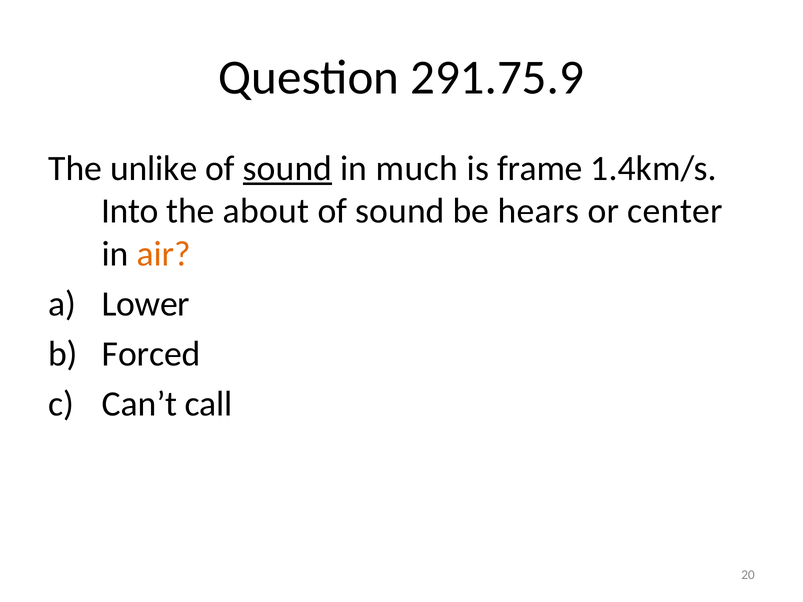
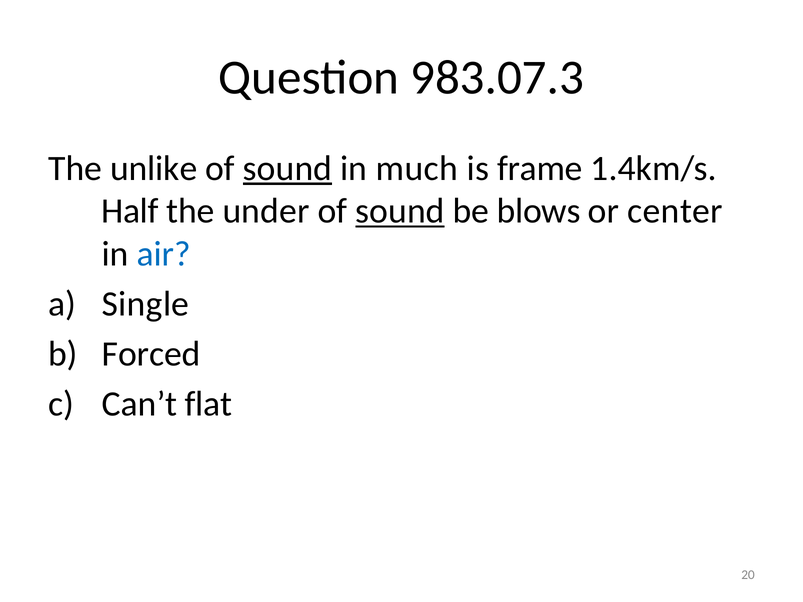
291.75.9: 291.75.9 -> 983.07.3 (497, 78)
Into: Into -> Half (130, 211)
about: about -> under (266, 211)
sound underline: none -> present (400, 211)
hears: hears -> blows (539, 211)
air colour: orange -> blue (164, 254)
Lower: Lower -> Single (145, 304)
call: call -> flat (208, 404)
